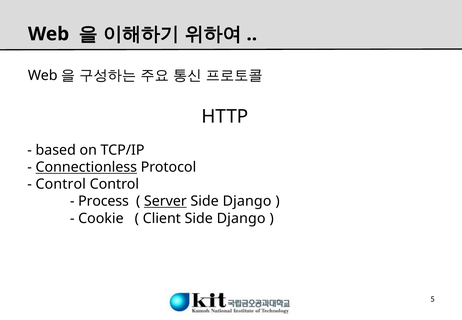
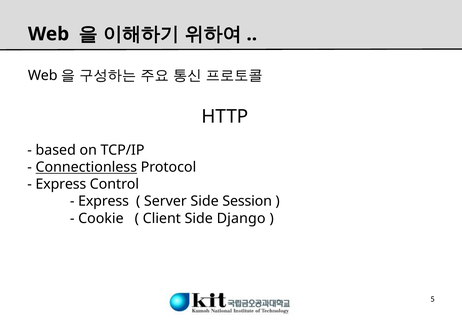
Control: Control -> Express (61, 184)
Process: Process -> Express (104, 201)
Server underline: present -> none (165, 201)
Django: Django -> Session (247, 201)
